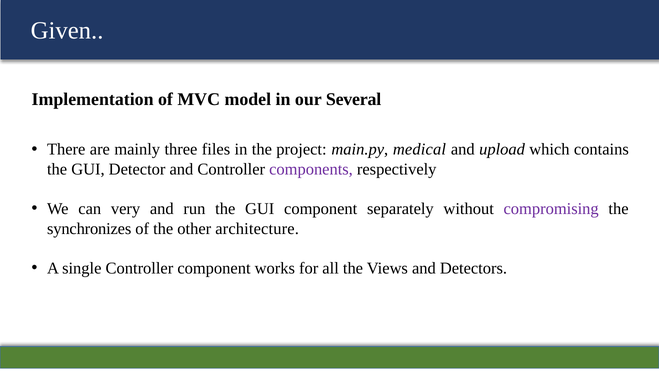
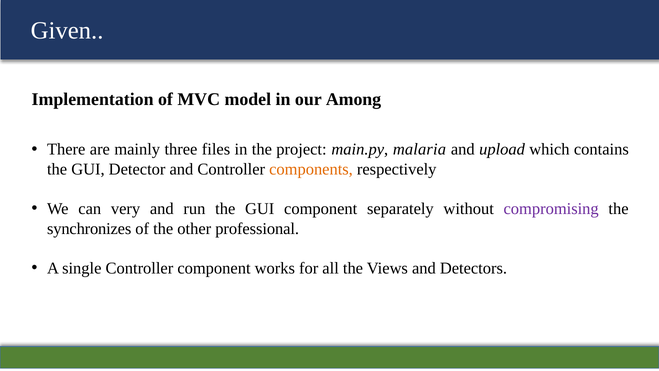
Several: Several -> Among (354, 99)
medical: medical -> malaria (419, 149)
components colour: purple -> orange (311, 169)
architecture: architecture -> professional (257, 228)
